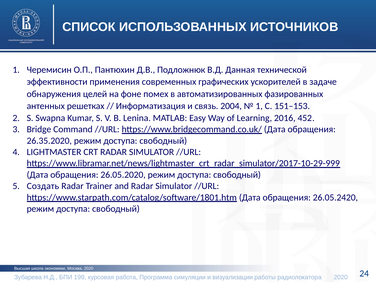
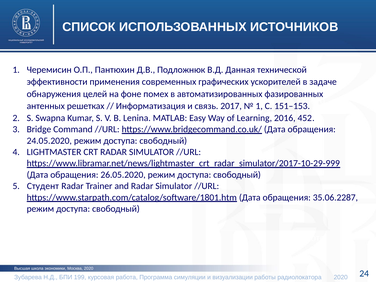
2004: 2004 -> 2017 (231, 106)
26.35.2020: 26.35.2020 -> 24.05.2020 (49, 141)
Создать: Создать -> Студент (43, 186)
26.05.2420: 26.05.2420 -> 35.06.2287 (335, 197)
